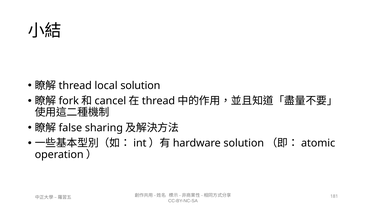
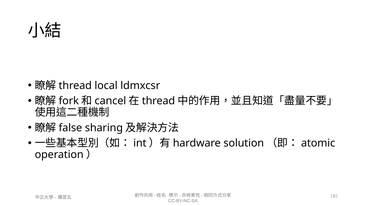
local solution: solution -> ldmxcsr (140, 85)
